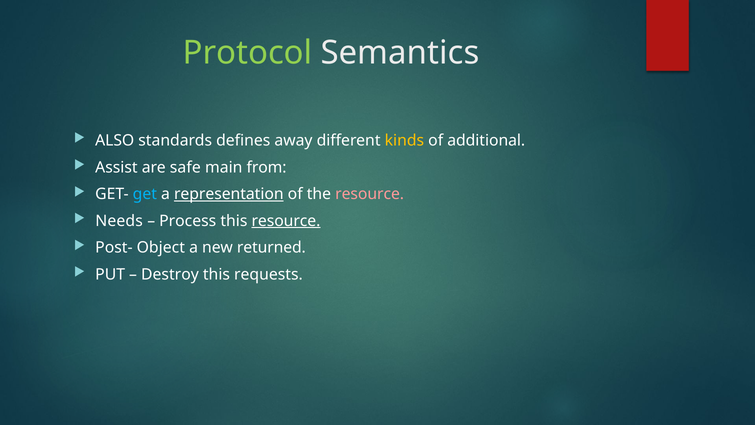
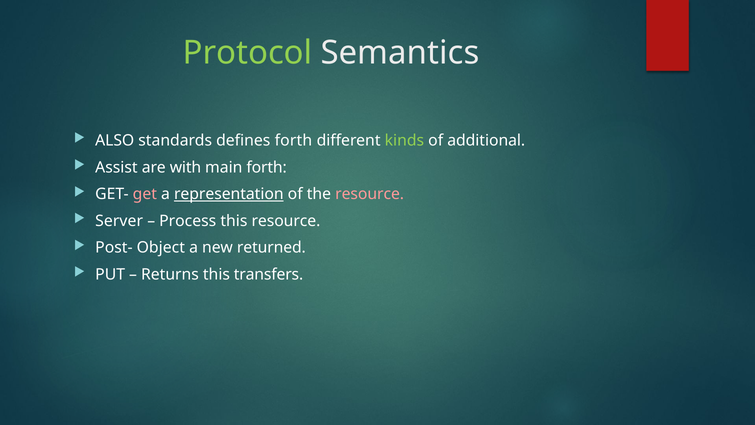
defines away: away -> forth (293, 141)
kinds colour: yellow -> light green (404, 141)
safe: safe -> with (185, 167)
main from: from -> forth (267, 167)
get colour: light blue -> pink (145, 194)
Needs: Needs -> Server (119, 221)
resource underline: present -> none (286, 221)
Destroy: Destroy -> Returns (170, 274)
requests: requests -> transfers (269, 274)
